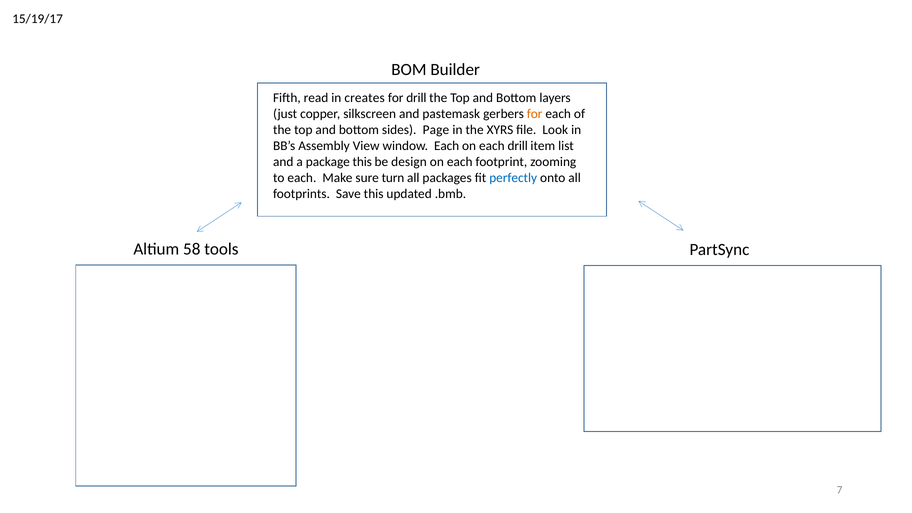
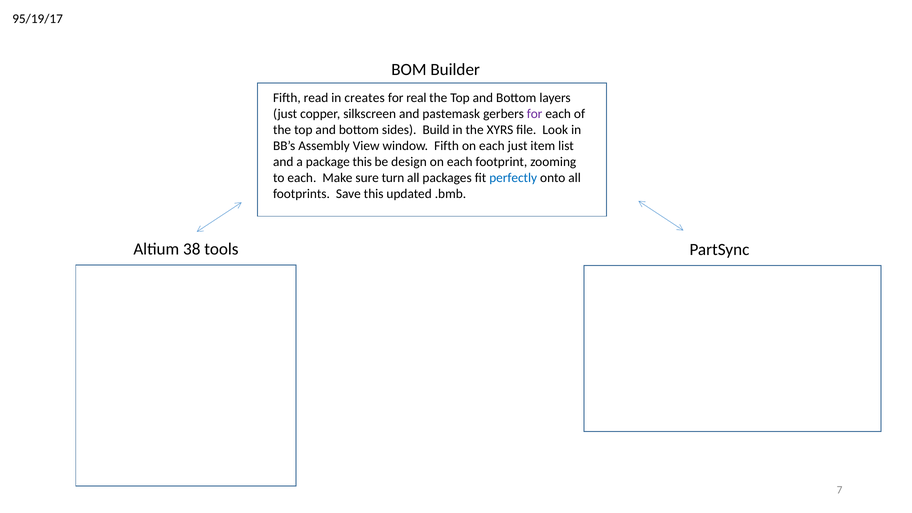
15/19/17: 15/19/17 -> 95/19/17 (38, 19)
for drill: drill -> real (416, 98)
for colour: orange -> purple (535, 114)
Page: Page -> Build (436, 130)
window Each: Each -> Fifth (447, 146)
each drill: drill -> just (518, 146)
58: 58 -> 38 (192, 249)
